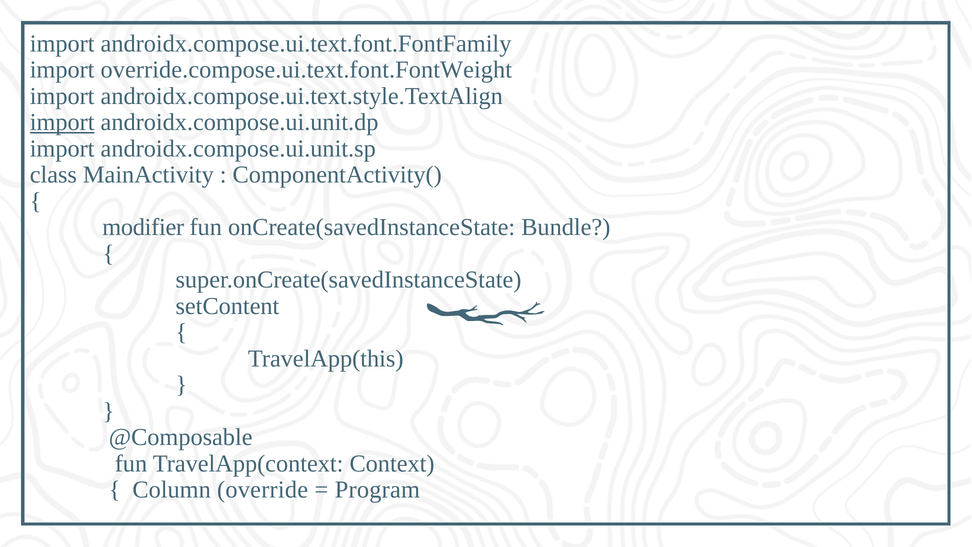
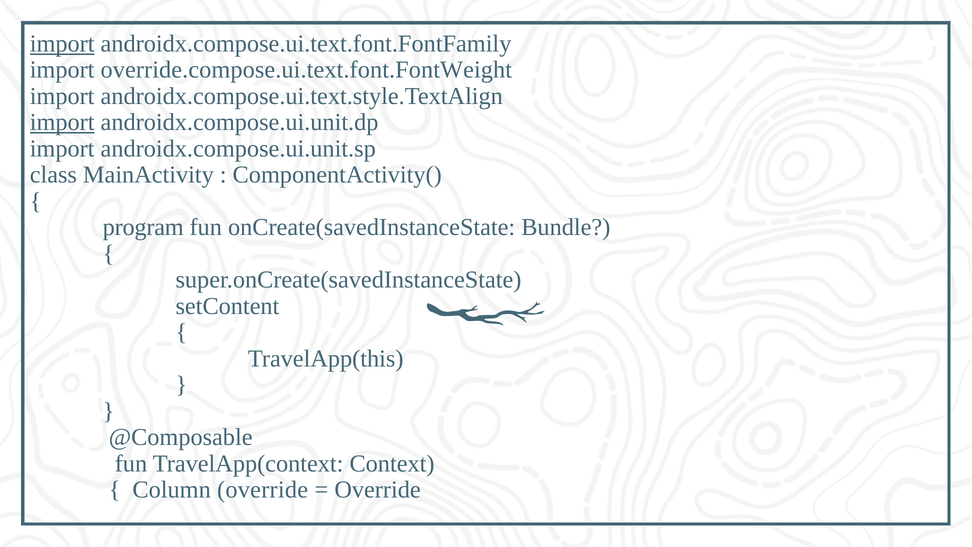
import underline: none -> present (62, 44)
modifier: modifier -> program (143, 227)
Program: Program -> Override (378, 490)
